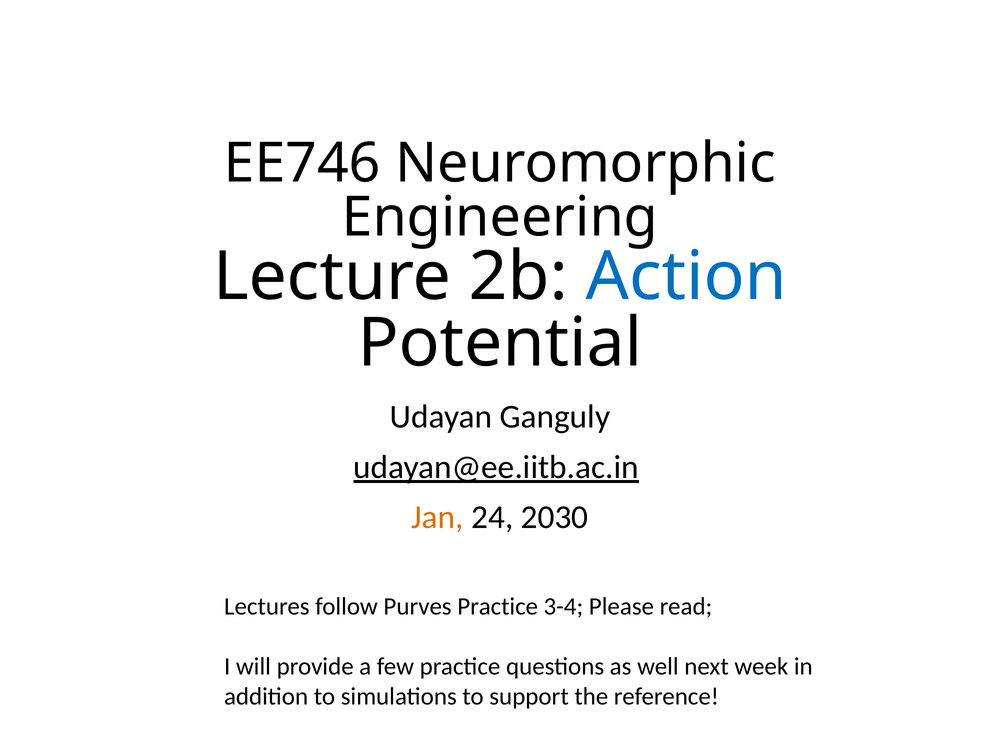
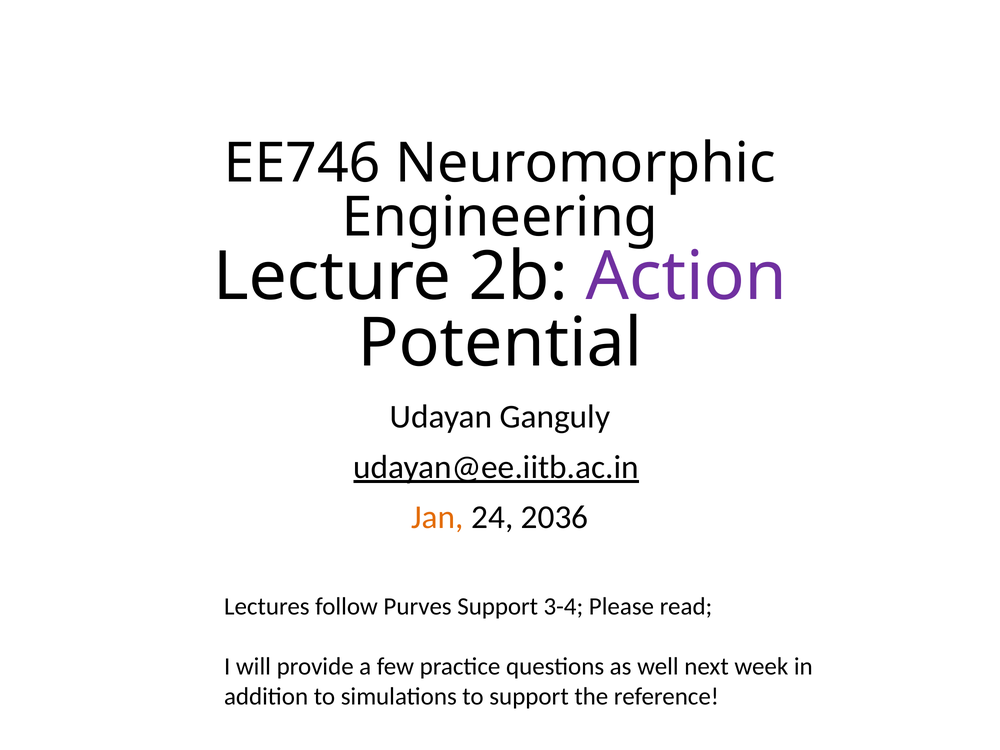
Action colour: blue -> purple (686, 277)
2030: 2030 -> 2036 (555, 517)
Purves Practice: Practice -> Support (498, 607)
